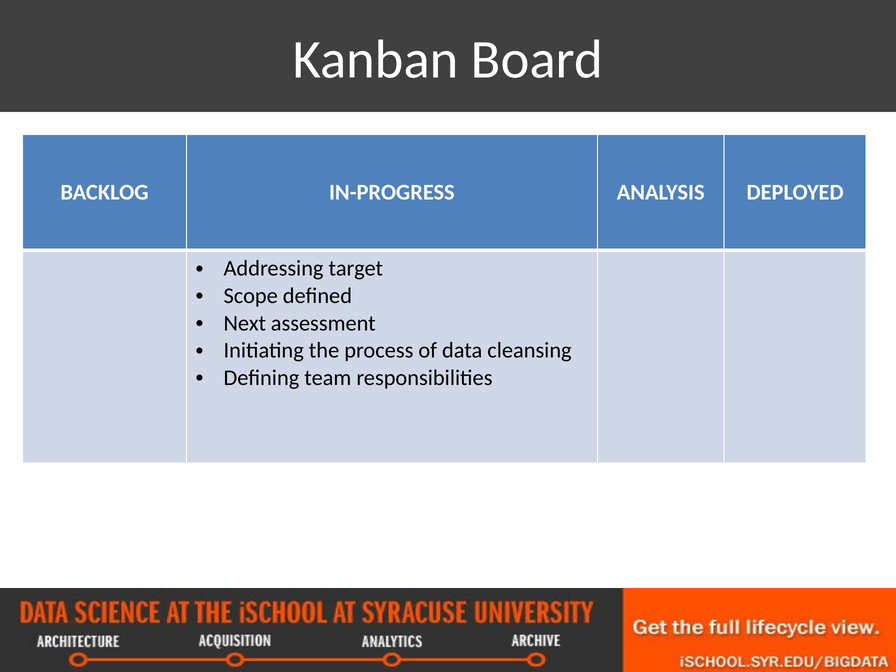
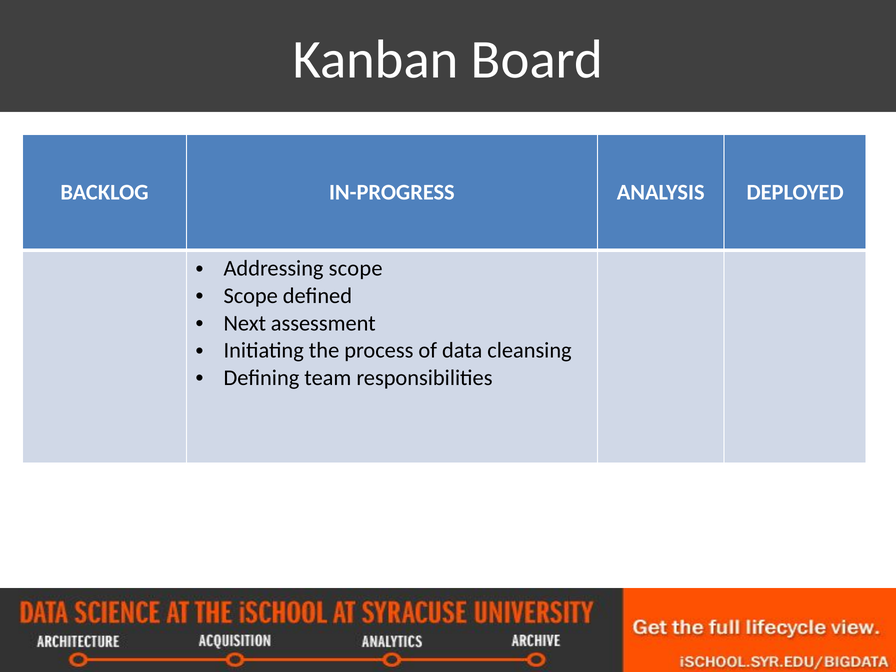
Addressing target: target -> scope (356, 269)
